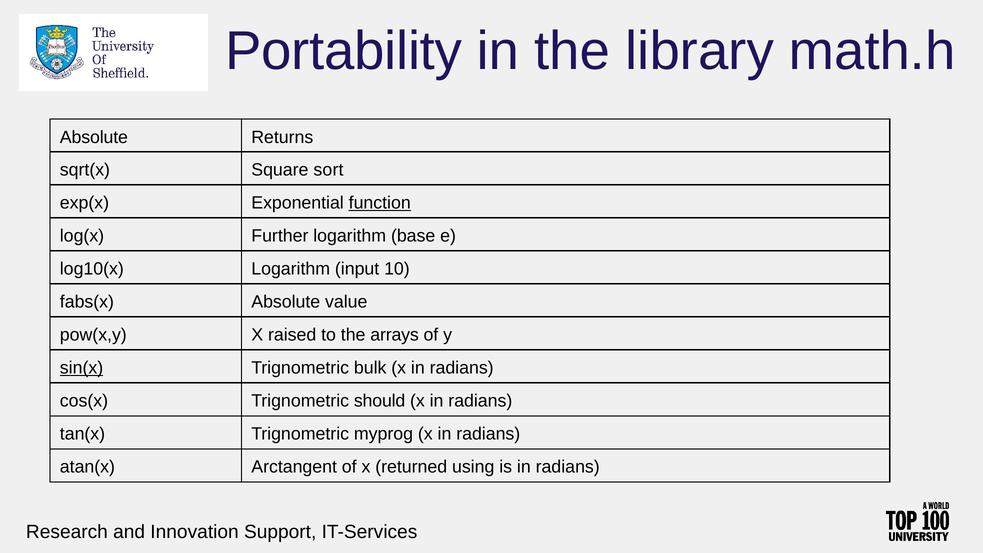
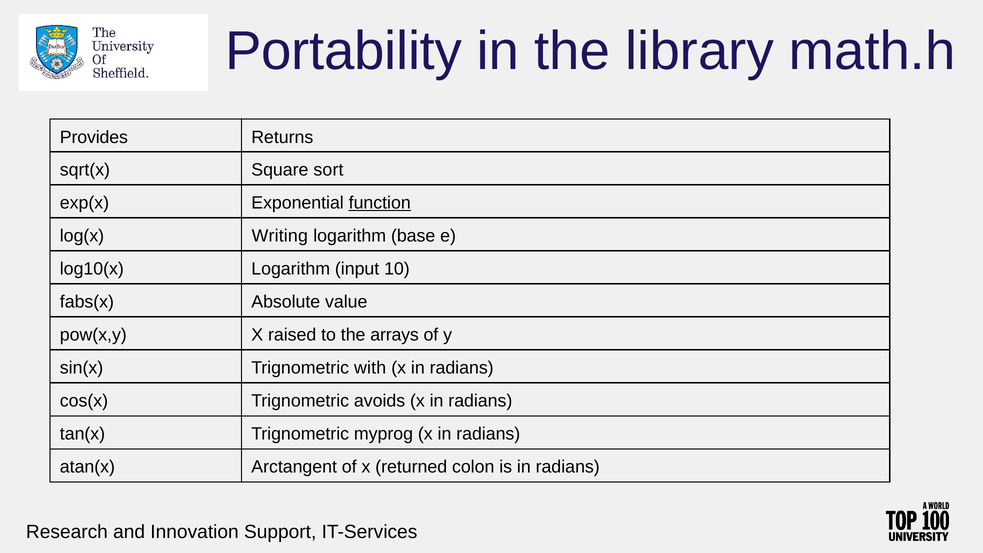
Absolute: Absolute -> Provides (94, 137)
Further: Further -> Writing (280, 236)
sin(x underline: present -> none (82, 368)
bulk: bulk -> with (370, 368)
should: should -> avoids (380, 401)
using: using -> colon (473, 467)
